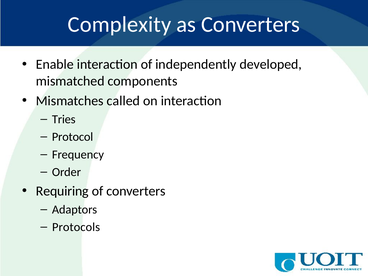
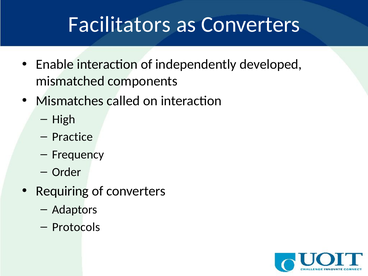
Complexity: Complexity -> Facilitators (119, 25)
Tries: Tries -> High (64, 119)
Protocol: Protocol -> Practice (72, 137)
